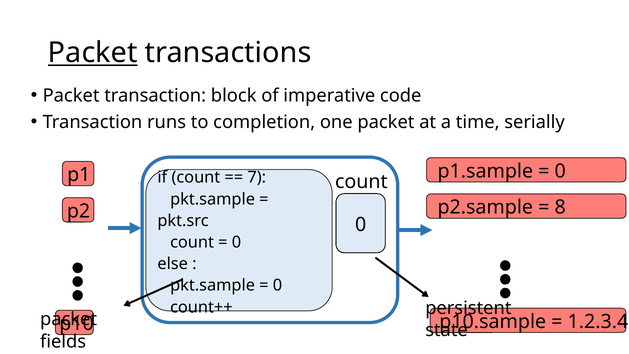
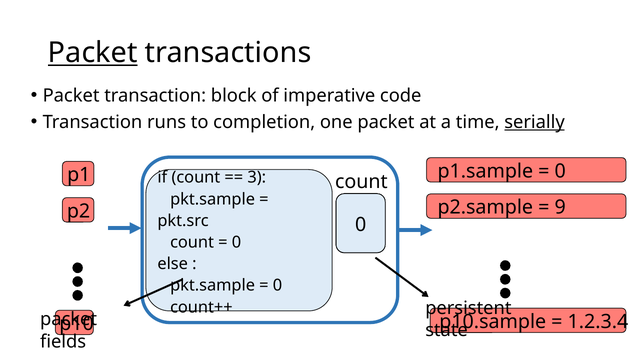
serially underline: none -> present (535, 122)
7: 7 -> 3 (257, 177)
8: 8 -> 9 (560, 207)
